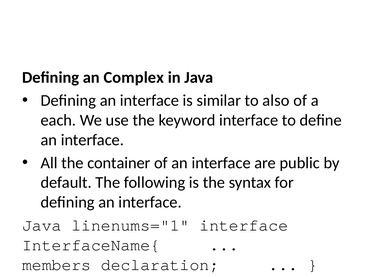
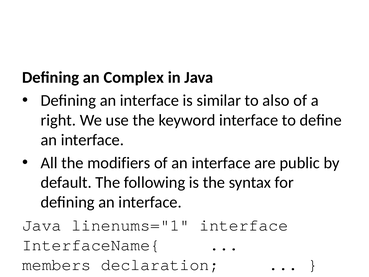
each: each -> right (58, 120)
container: container -> modifiers (119, 163)
